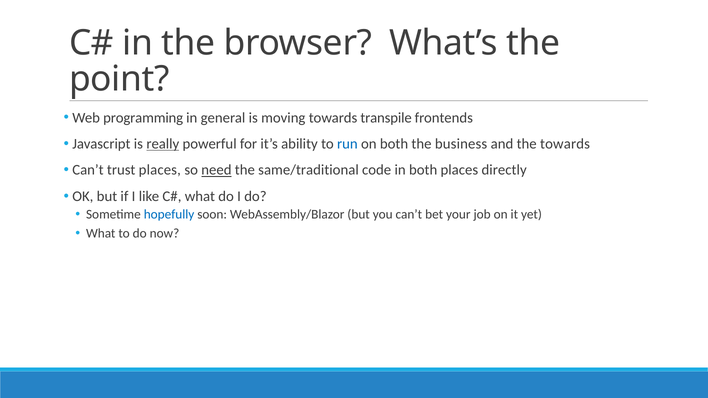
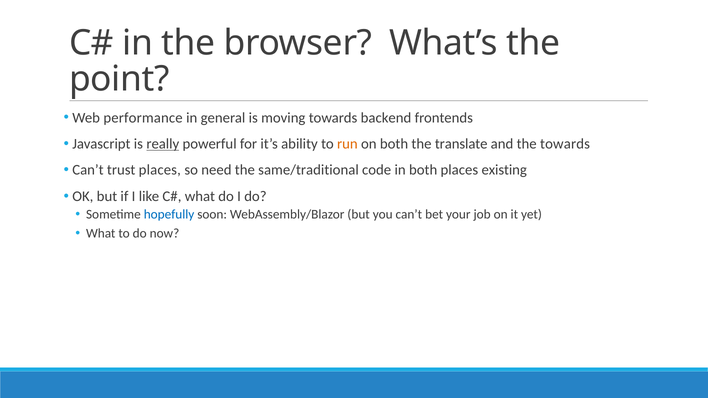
programming: programming -> performance (143, 118)
transpile: transpile -> backend (386, 118)
run colour: blue -> orange (347, 144)
business: business -> translate (461, 144)
need underline: present -> none (216, 170)
directly: directly -> existing (504, 170)
